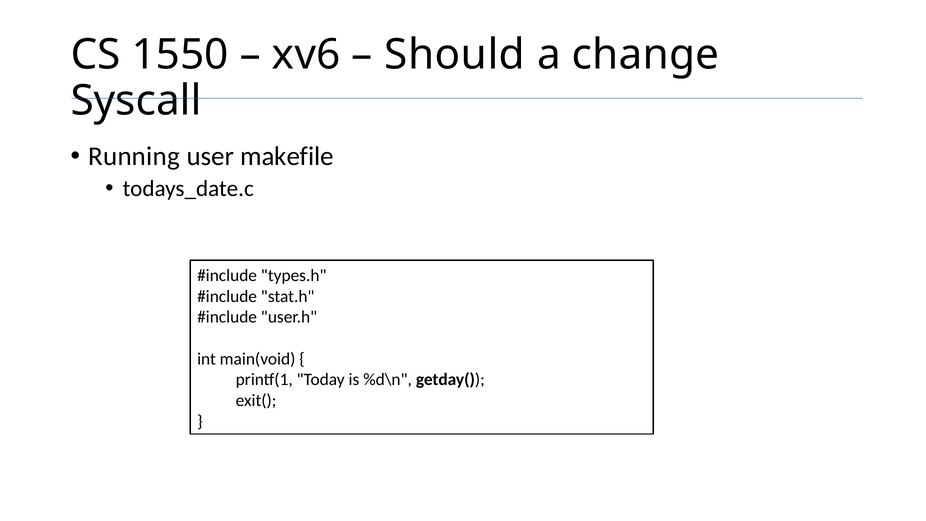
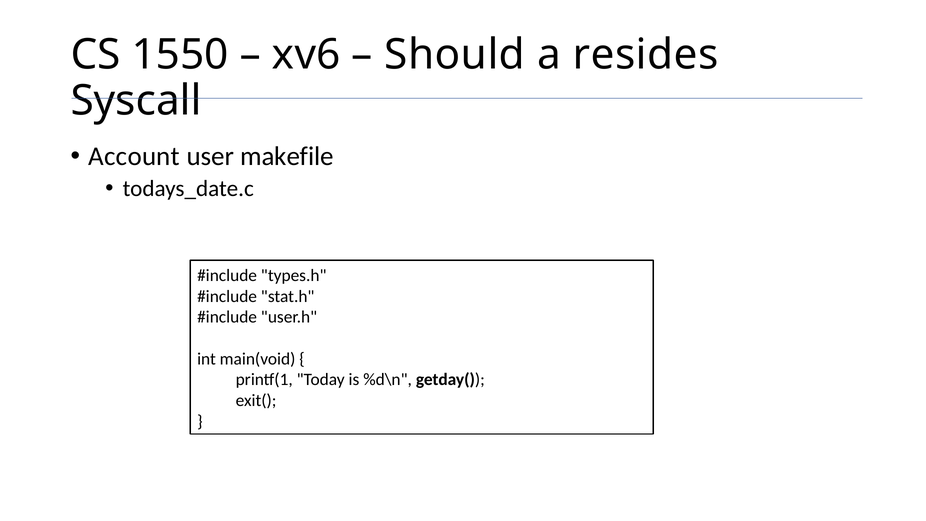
change: change -> resides (646, 55)
Running: Running -> Account (134, 157)
